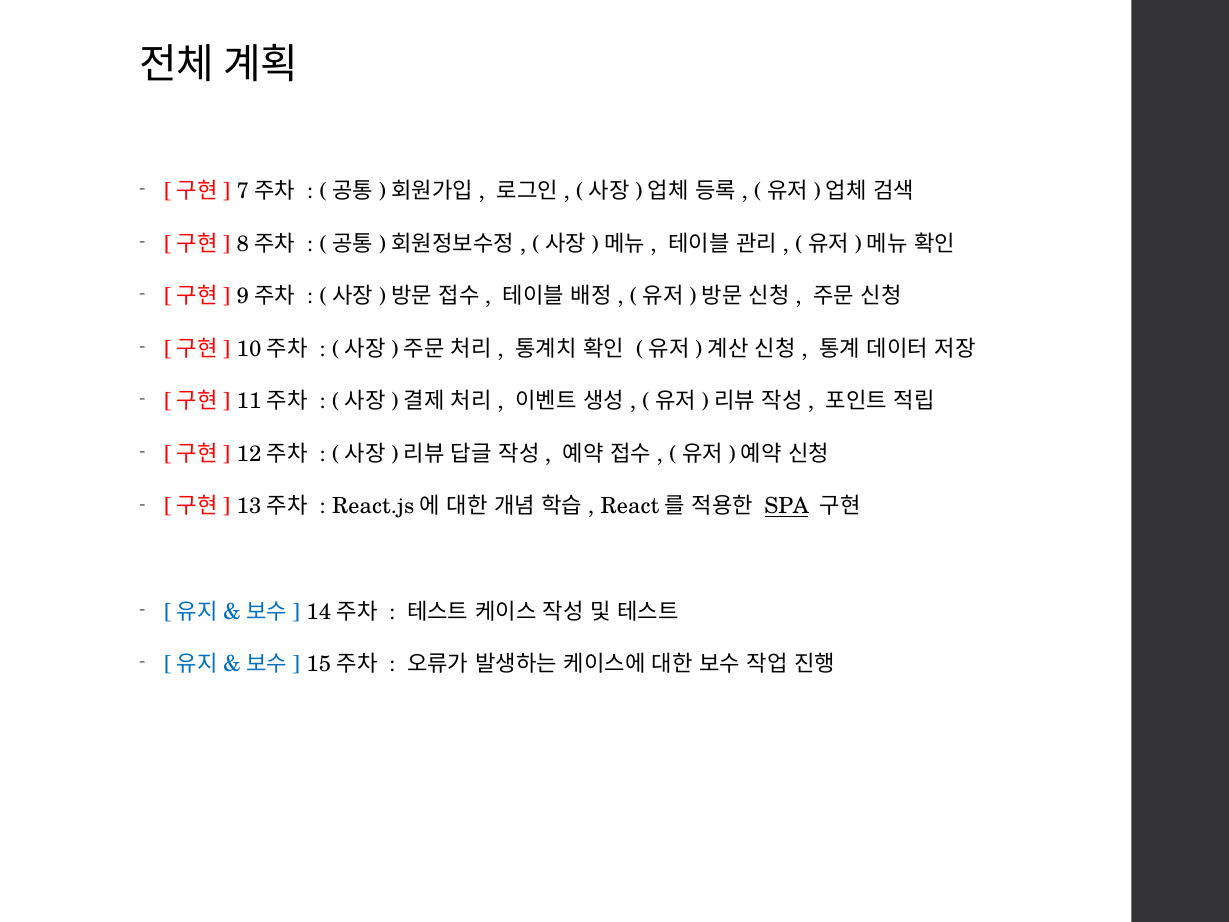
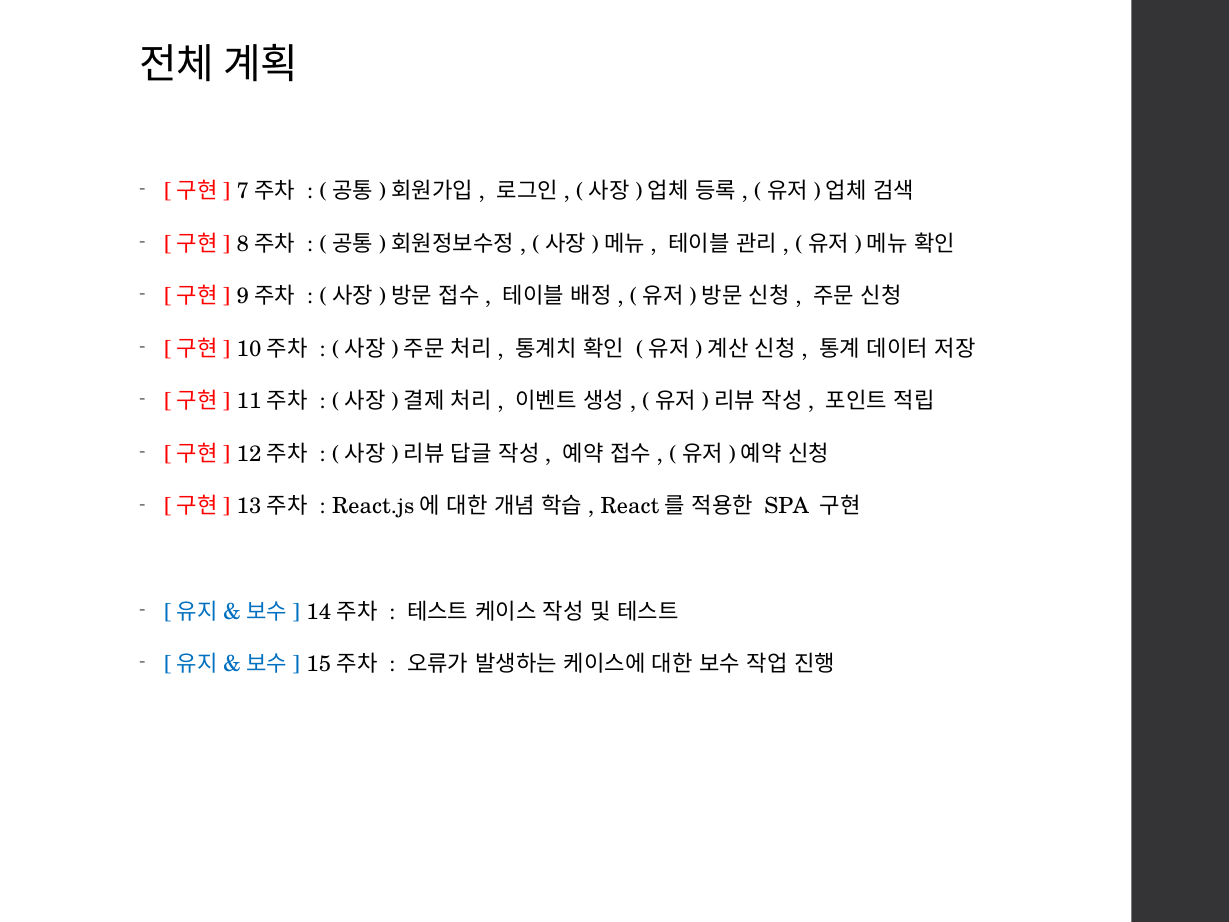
SPA underline: present -> none (787, 507)
